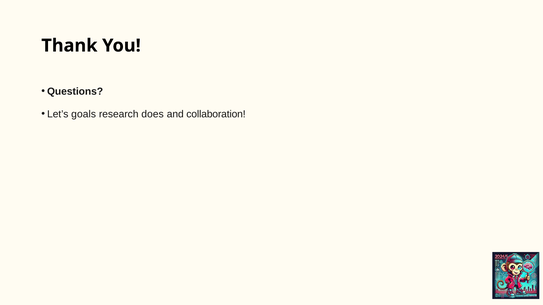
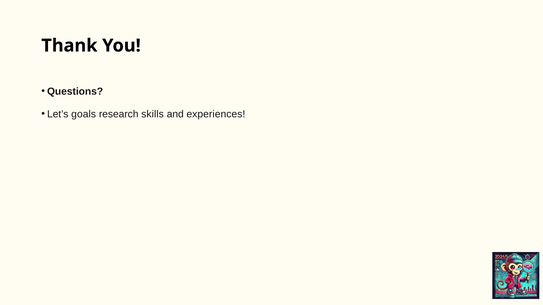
does: does -> skills (153, 114)
collaboration: collaboration -> experiences (216, 114)
